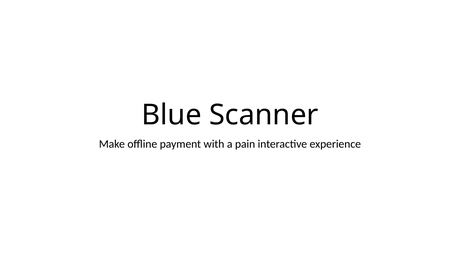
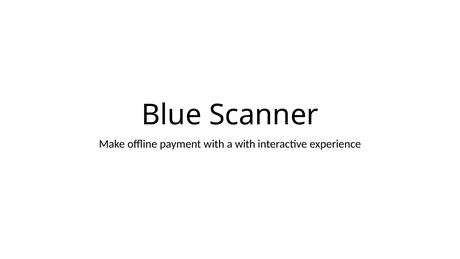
a pain: pain -> with (245, 144)
